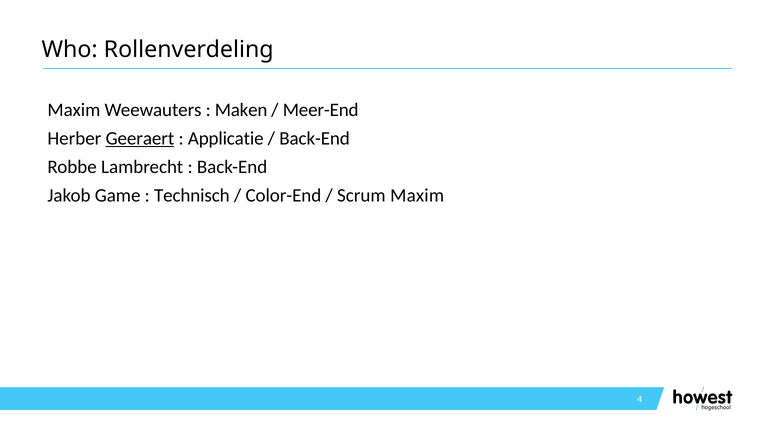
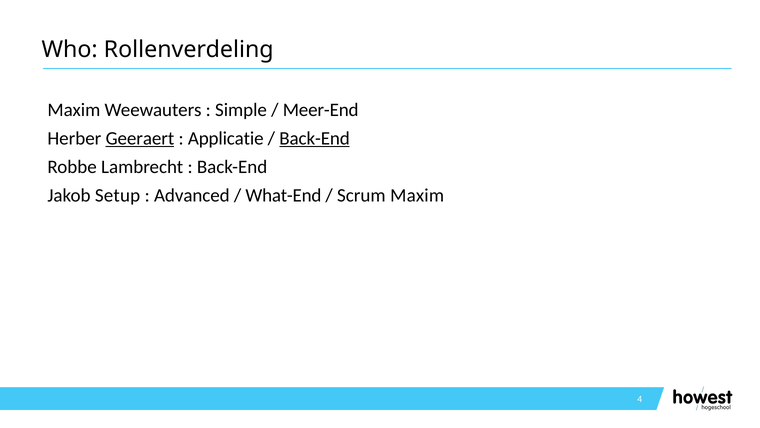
Maken: Maken -> Simple (241, 110)
Back-End underline: none -> present (315, 138)
Game: Game -> Setup (118, 195)
Technisch: Technisch -> Advanced (192, 195)
Color-End: Color-End -> What-End (283, 195)
